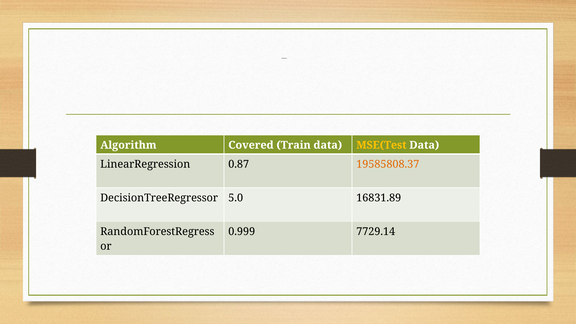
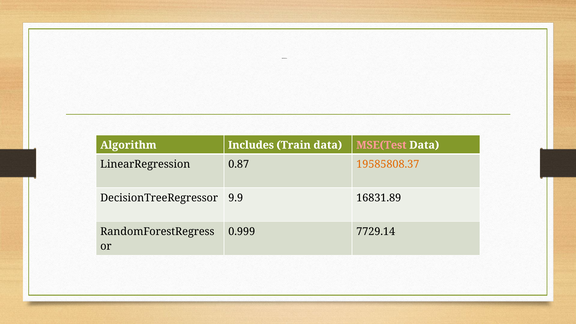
Covered: Covered -> Includes (251, 145)
MSE(Test colour: yellow -> pink (381, 145)
5.0: 5.0 -> 9.9 (236, 198)
